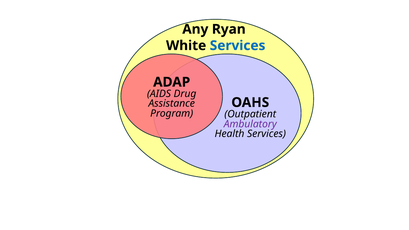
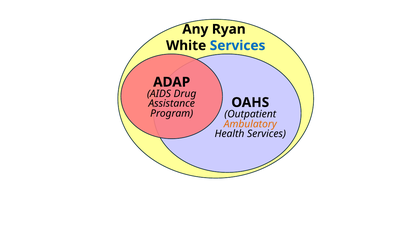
Ambulatory colour: purple -> orange (250, 124)
